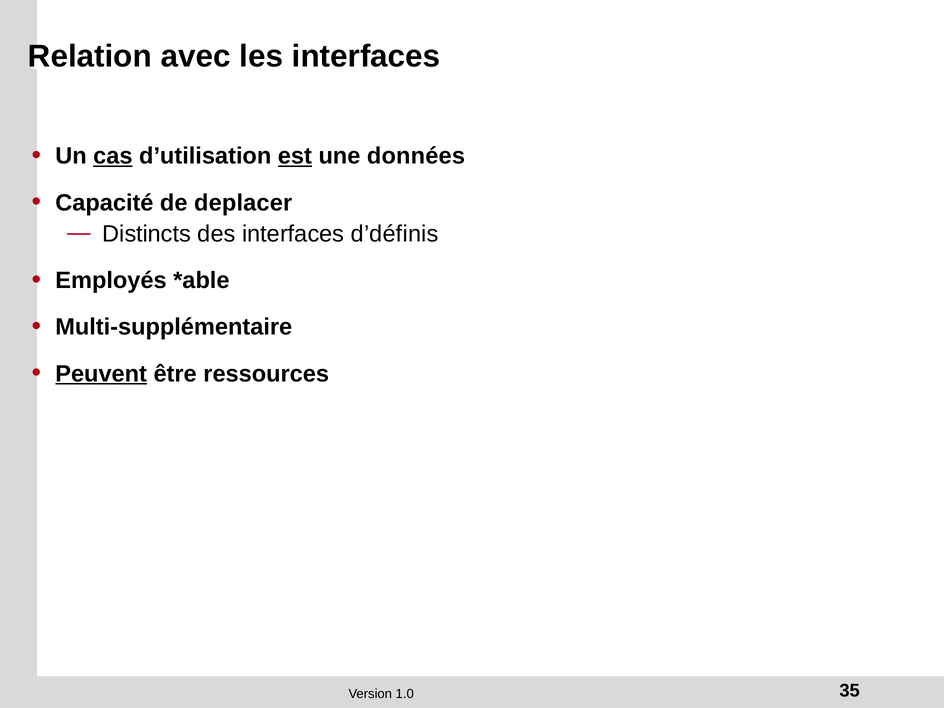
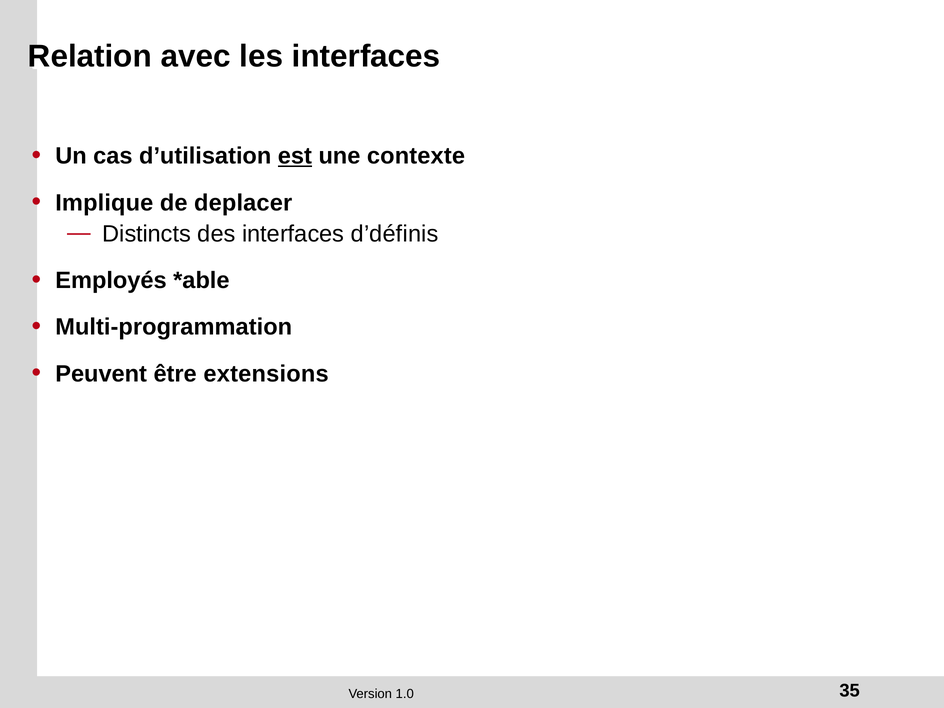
cas underline: present -> none (113, 156)
données: données -> contexte (416, 156)
Capacité: Capacité -> Implique (104, 203)
Multi-supplémentaire: Multi-supplémentaire -> Multi-programmation (174, 327)
Peuvent underline: present -> none (101, 374)
ressources: ressources -> extensions (266, 374)
